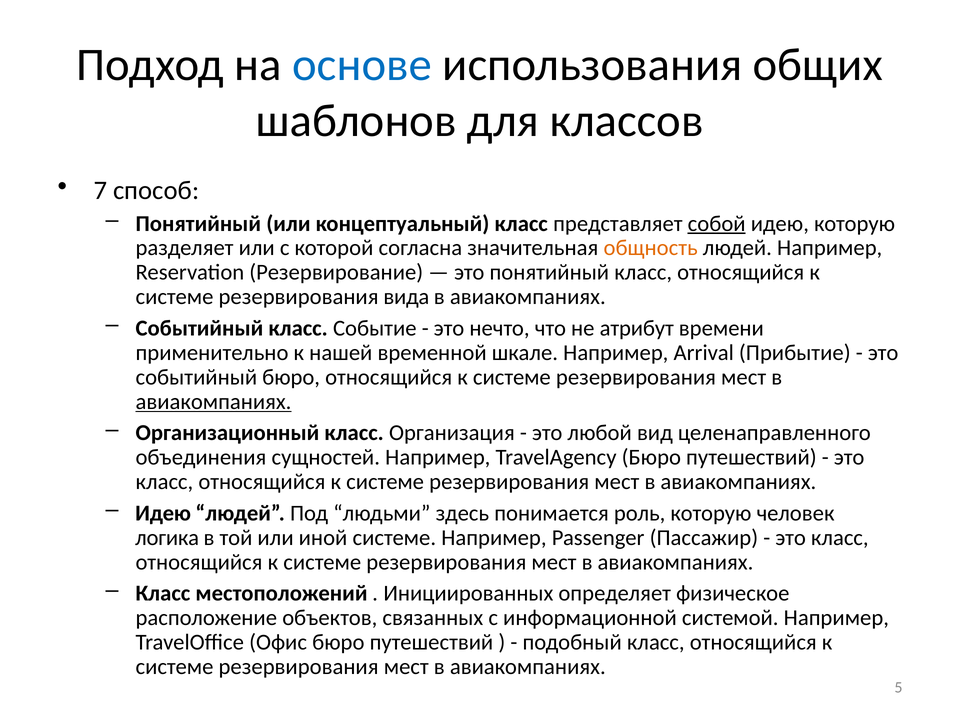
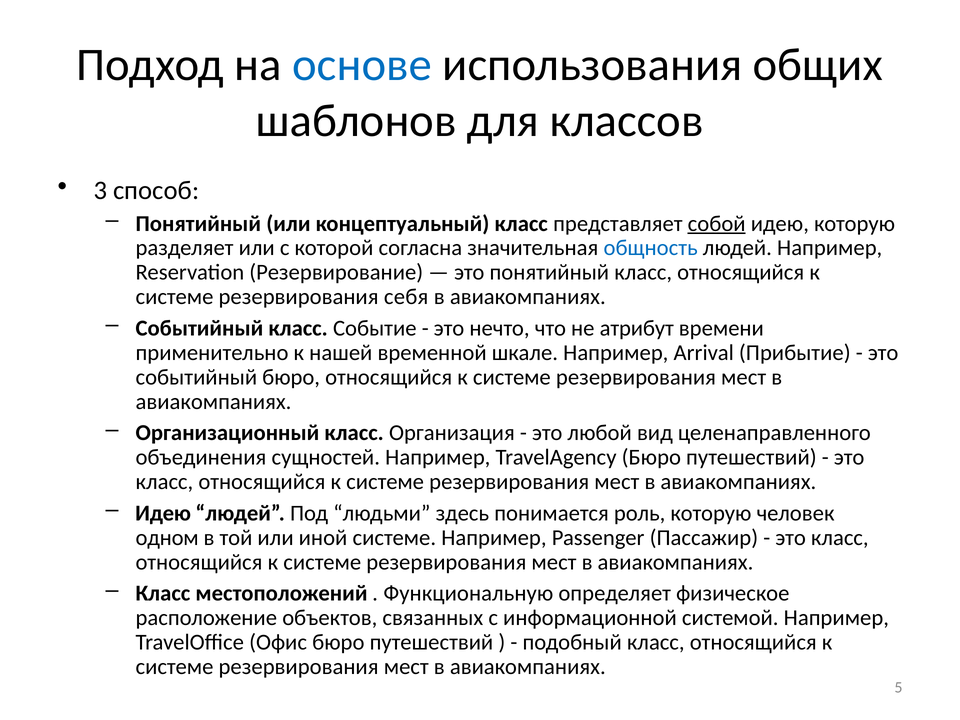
7: 7 -> 3 (100, 191)
общность colour: orange -> blue (651, 248)
вида: вида -> себя (406, 297)
авиакомпаниях underline: present -> none (214, 402)
логика: логика -> одном (167, 538)
Инициированных: Инициированных -> Функциональную (468, 593)
